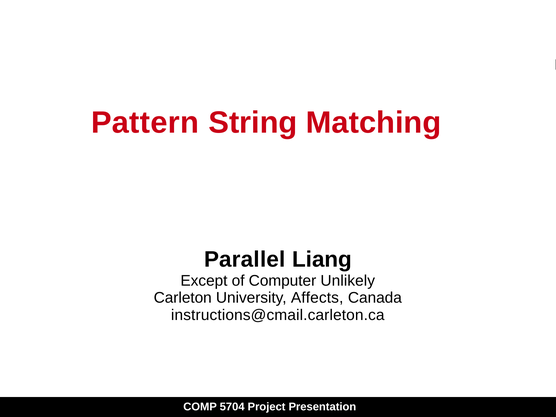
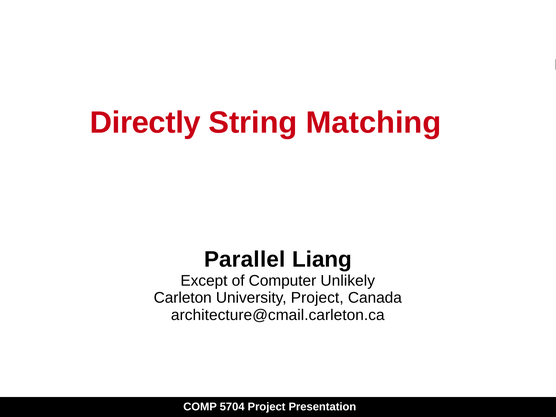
Pattern: Pattern -> Directly (145, 123)
University Affects: Affects -> Project (317, 298)
instructions@cmail.carleton.ca: instructions@cmail.carleton.ca -> architecture@cmail.carleton.ca (278, 315)
